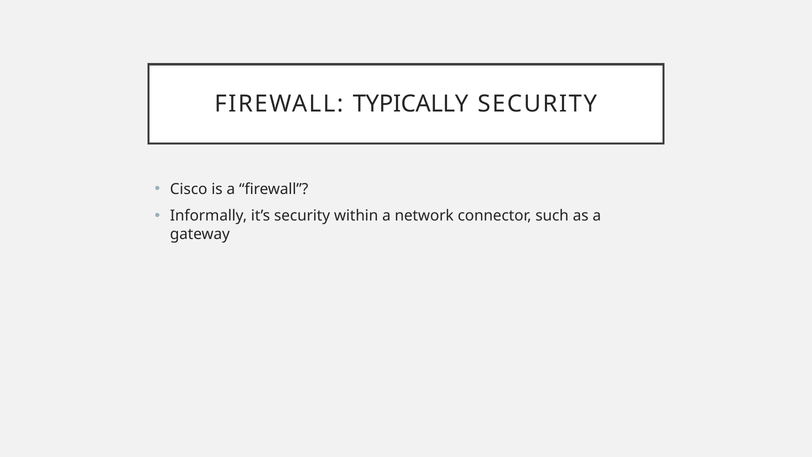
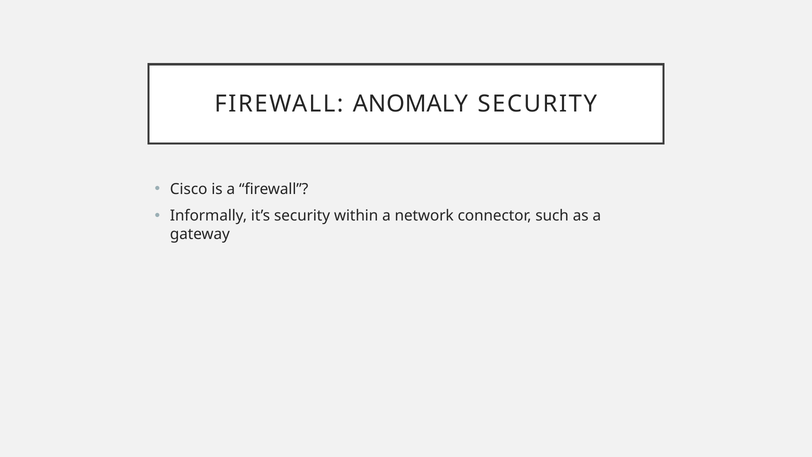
TYPICALLY: TYPICALLY -> ANOMALY (410, 104)
